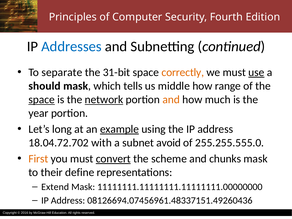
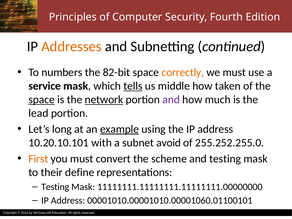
Addresses colour: blue -> orange (72, 47)
separate: separate -> numbers (62, 72)
31-bit: 31-bit -> 82-bit (117, 72)
use underline: present -> none (256, 72)
should: should -> service (45, 86)
tells underline: none -> present (133, 86)
range: range -> taken (228, 86)
and colour: orange -> purple (171, 100)
year: year -> lead (38, 113)
18.04.72.702: 18.04.72.702 -> 10.20.10.101 (59, 143)
255.255.555.0: 255.255.555.0 -> 255.252.255.0 (230, 143)
convert underline: present -> none (113, 159)
and chunks: chunks -> testing (225, 159)
Extend: Extend -> Testing (55, 187)
08126694.07456961.48337151.49260436: 08126694.07456961.48337151.49260436 -> 00001010.00001010.00001060.01100101 (170, 200)
